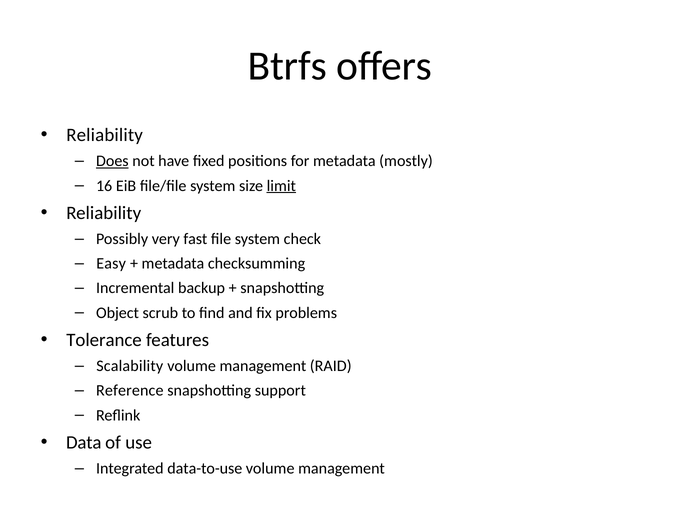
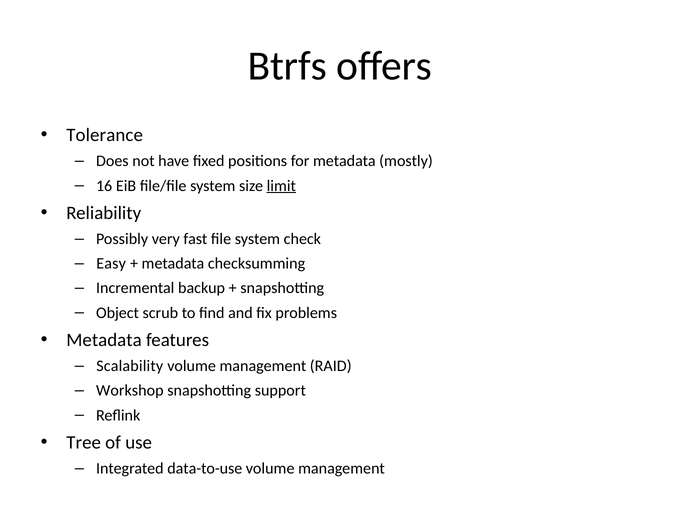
Reliability: Reliability -> Tolerance (105, 135)
Does underline: present -> none (112, 161)
Tolerance: Tolerance -> Metadata (104, 340)
Reference: Reference -> Workshop (130, 391)
Data: Data -> Tree (84, 442)
